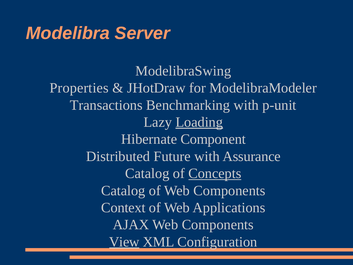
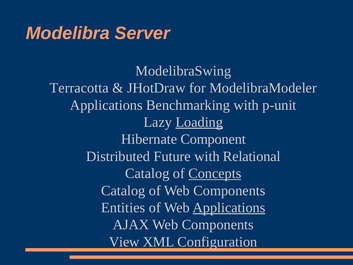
Properties: Properties -> Terracotta (79, 88)
Transactions: Transactions -> Applications (106, 105)
Assurance: Assurance -> Relational (252, 156)
Context: Context -> Entities (123, 207)
Applications underline: none -> present (229, 207)
View underline: present -> none (124, 242)
